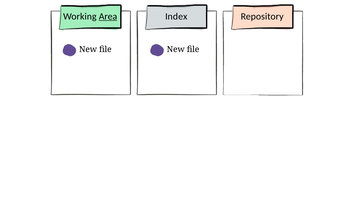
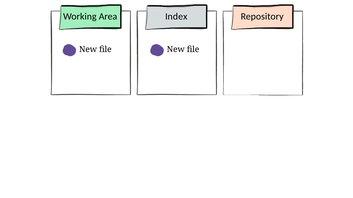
Area underline: present -> none (108, 16)
